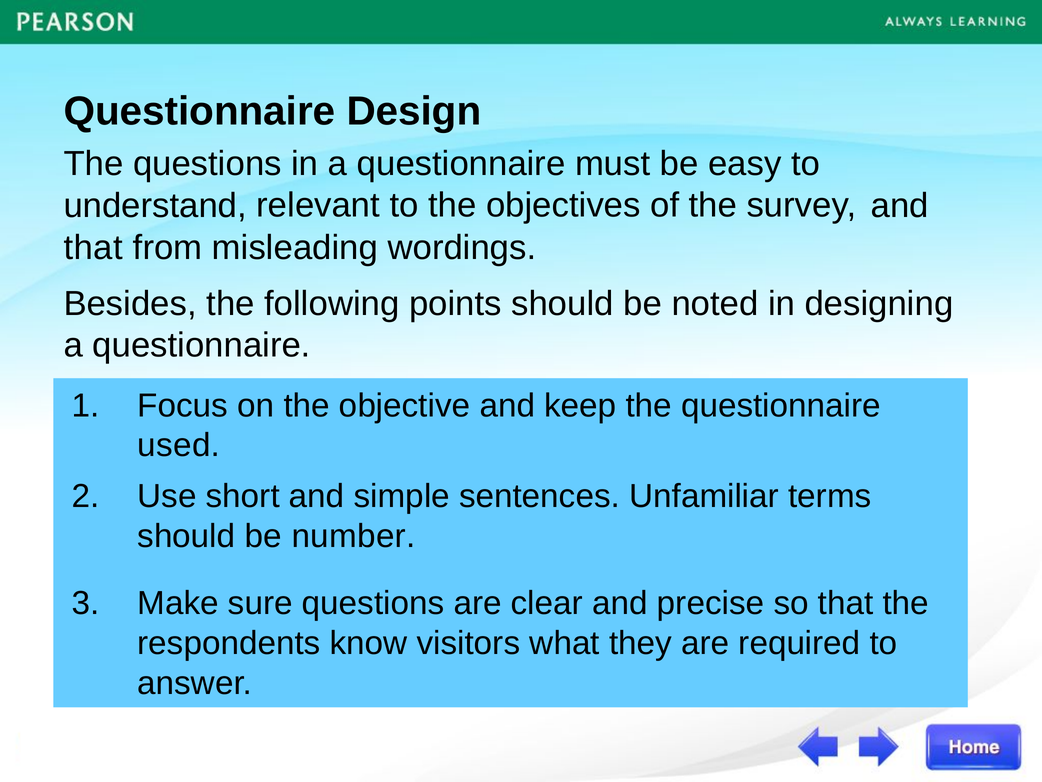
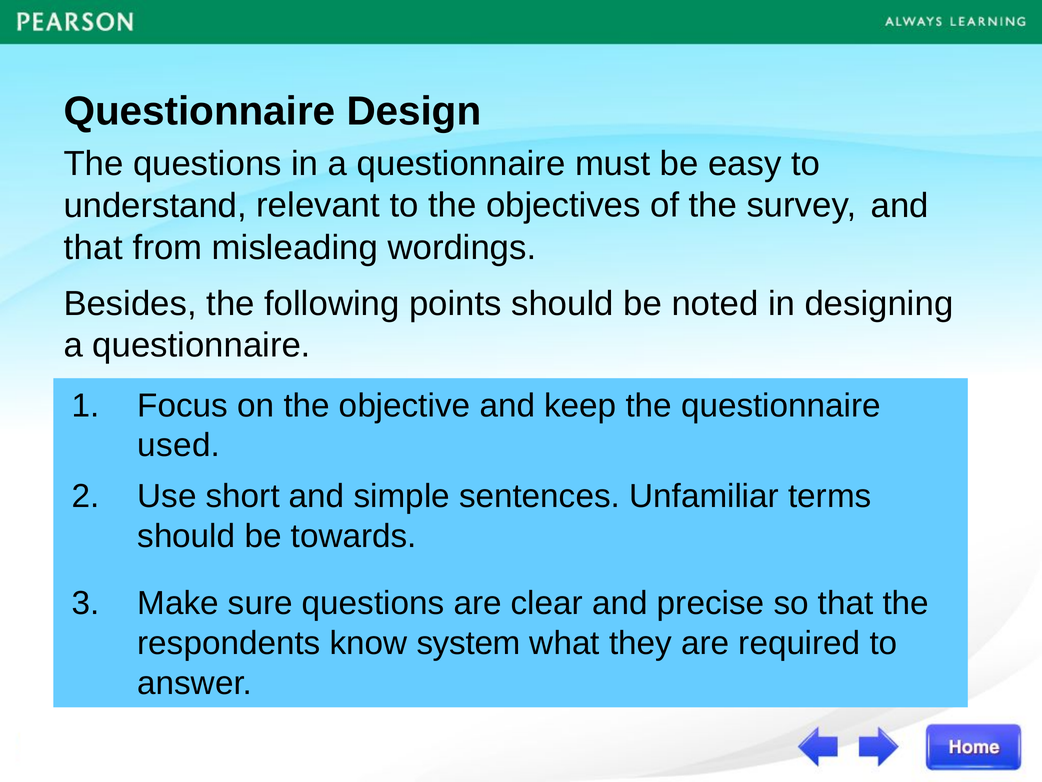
number: number -> towards (354, 536)
visitors: visitors -> system (469, 643)
